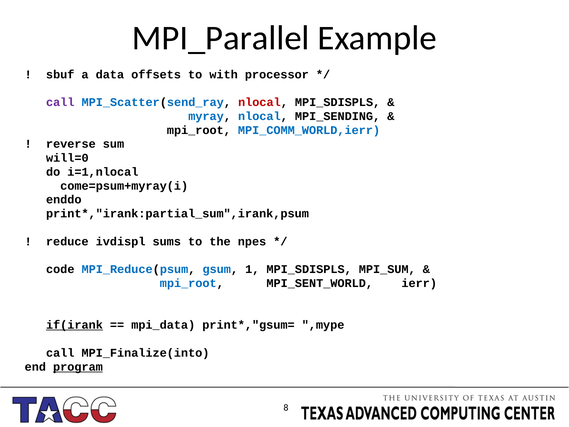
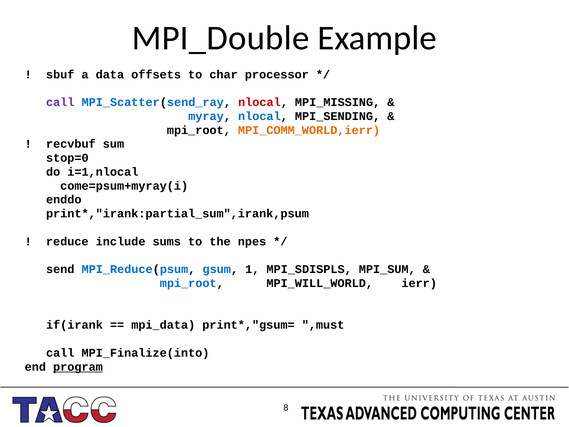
MPI_Parallel: MPI_Parallel -> MPI_Double (221, 38)
with: with -> char (224, 74)
nlocal MPI_SDISPLS: MPI_SDISPLS -> MPI_MISSING (338, 102)
MPI_COMM_WORLD,ierr colour: blue -> orange (309, 130)
reverse: reverse -> recvbuf (71, 144)
will=0: will=0 -> stop=0 (67, 158)
ivdispl: ivdispl -> include (121, 241)
code: code -> send (60, 269)
MPI_SENT_WORLD: MPI_SENT_WORLD -> MPI_WILL_WORLD (320, 283)
if(irank underline: present -> none (74, 325)
,mype: ,mype -> ,must (323, 325)
